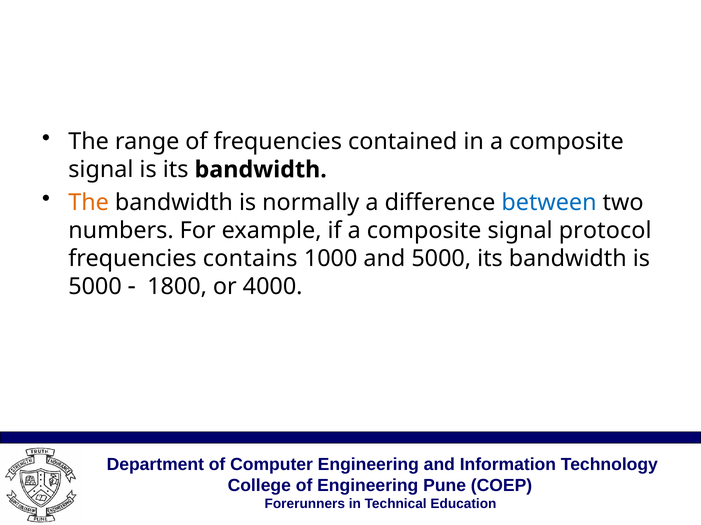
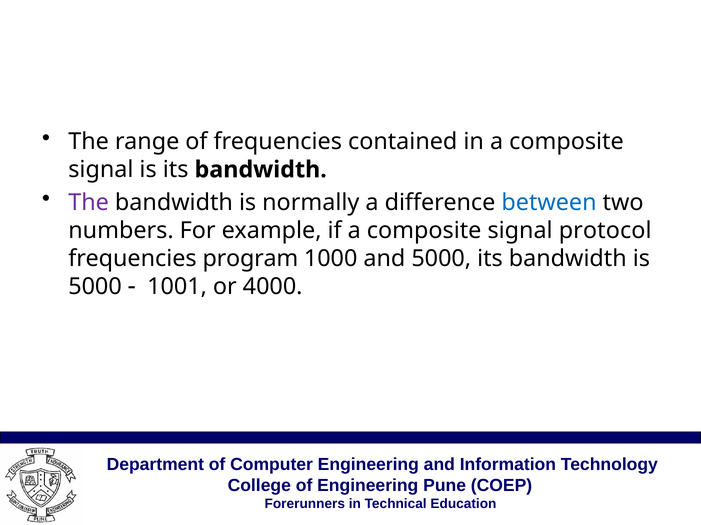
The colour: orange -> purple (89, 203)
contains: contains -> program (250, 259)
1800: 1800 -> 1001 (177, 287)
